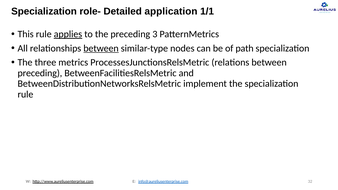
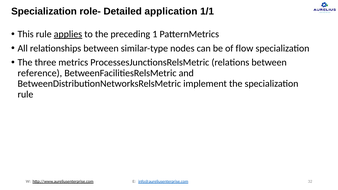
3: 3 -> 1 (155, 34)
between underline: present -> none (101, 48)
path: path -> flow (244, 48)
preceding: preceding -> reference (40, 73)
